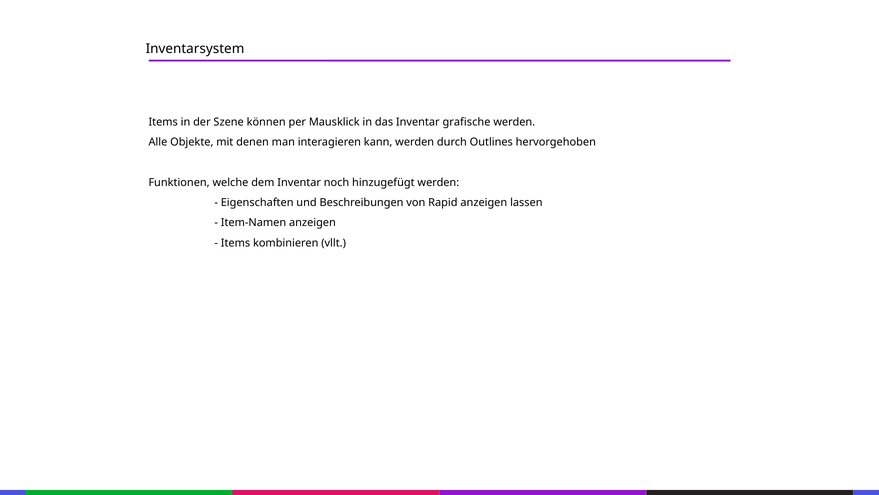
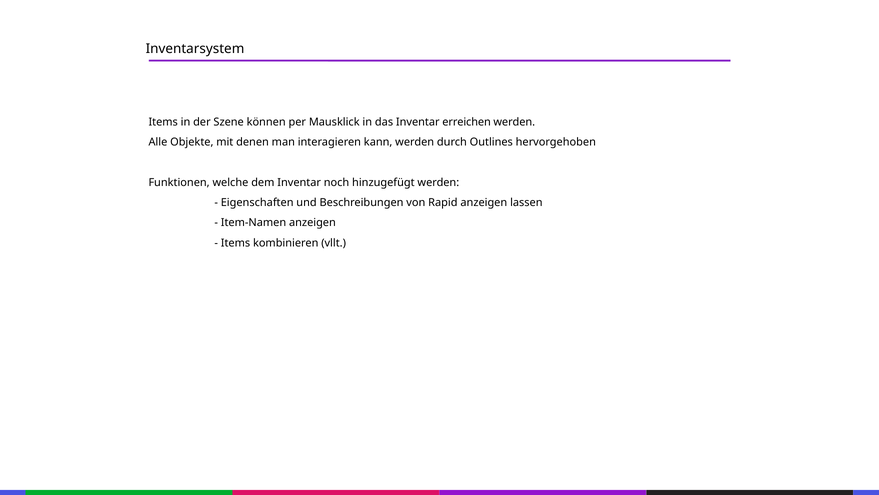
grafische: grafische -> erreichen (467, 122)
